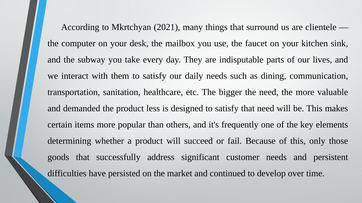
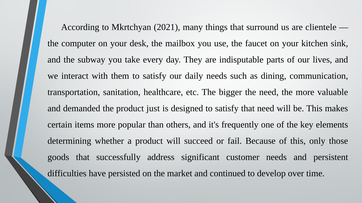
less: less -> just (153, 109)
